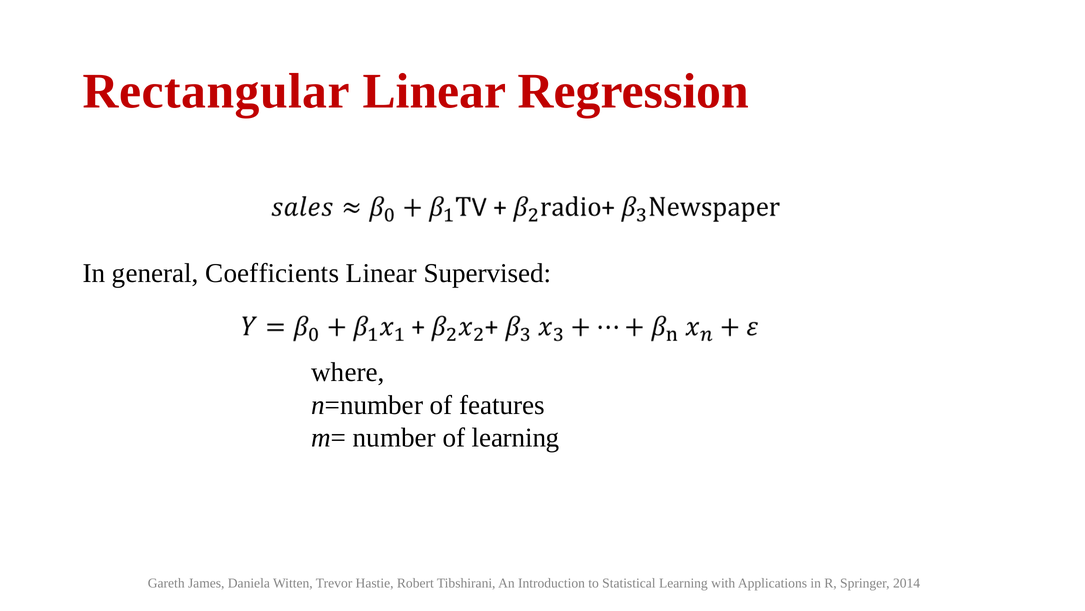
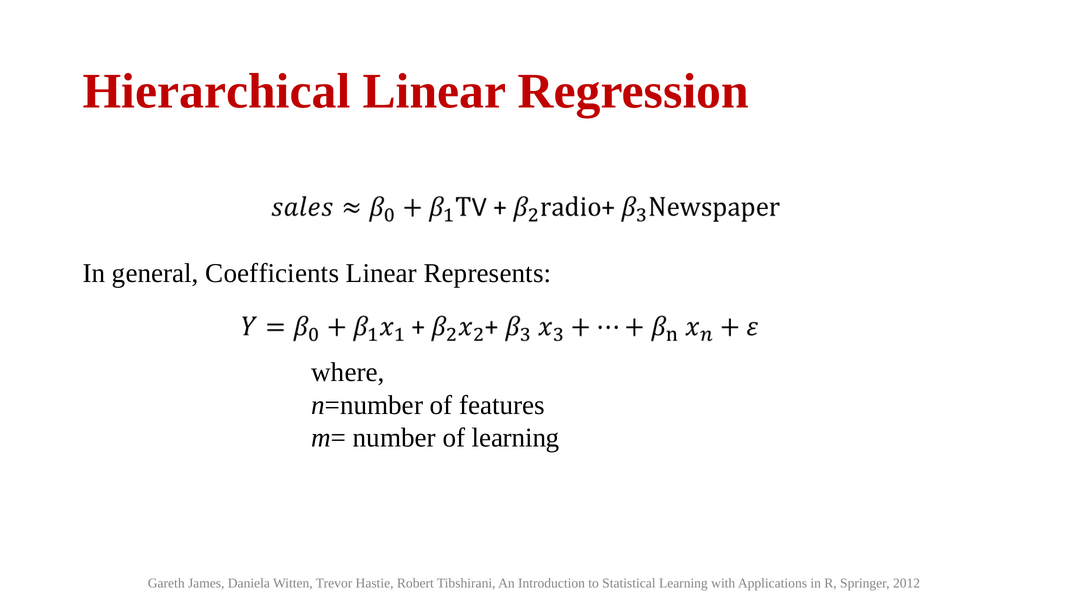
Rectangular: Rectangular -> Hierarchical (217, 91)
Supervised: Supervised -> Represents (487, 273)
2014: 2014 -> 2012 (907, 583)
